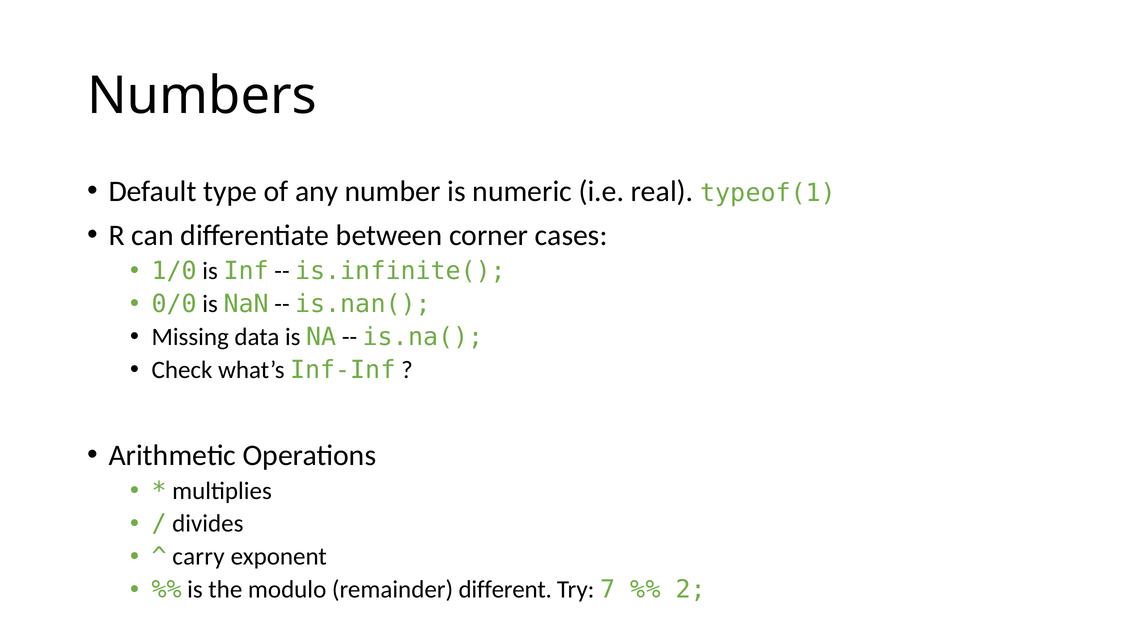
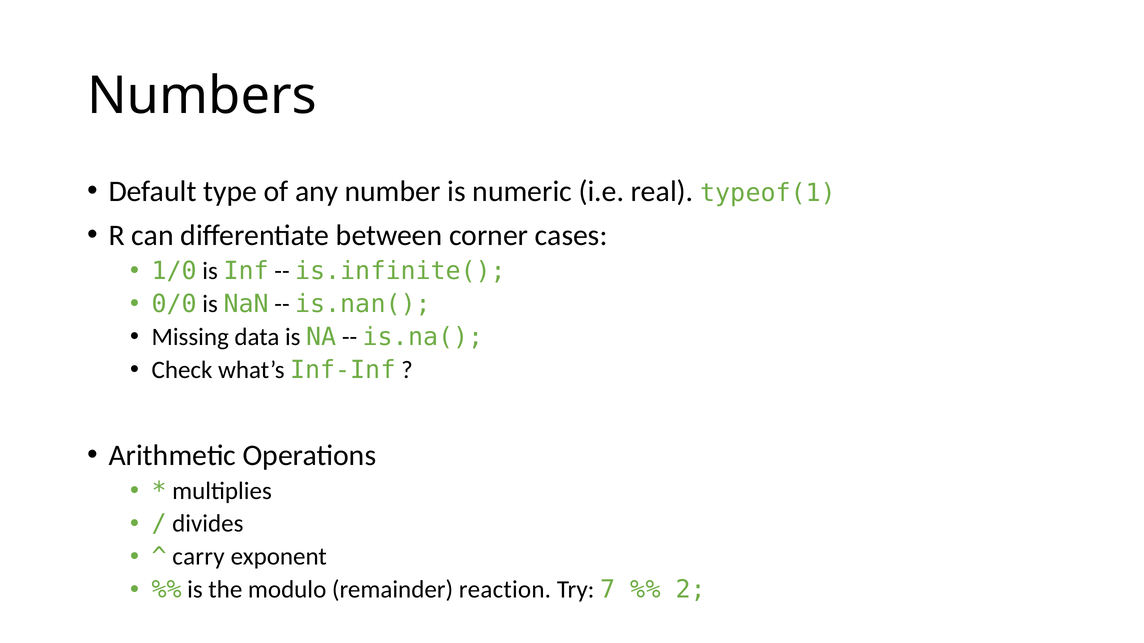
different: different -> reaction (505, 590)
